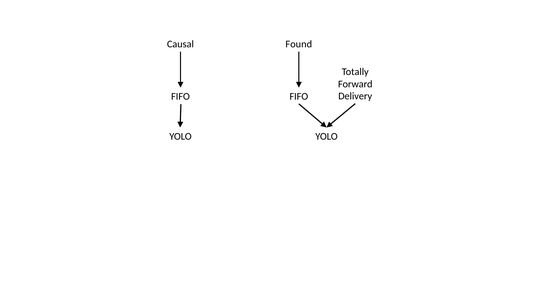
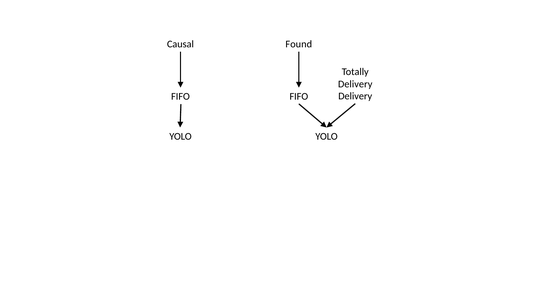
Forward: Forward -> Delivery (355, 84)
